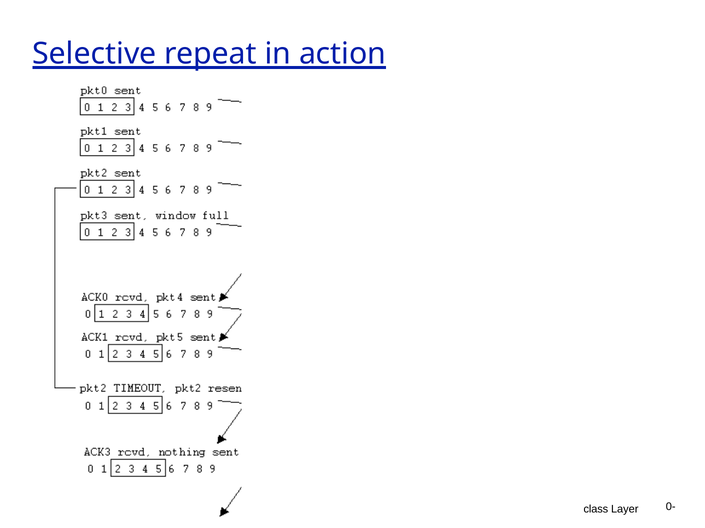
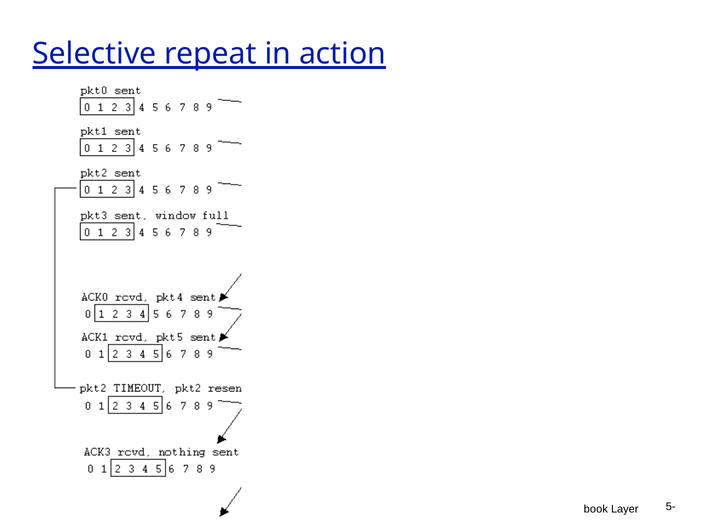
class: class -> book (596, 510)
0-: 0- -> 5- (671, 507)
